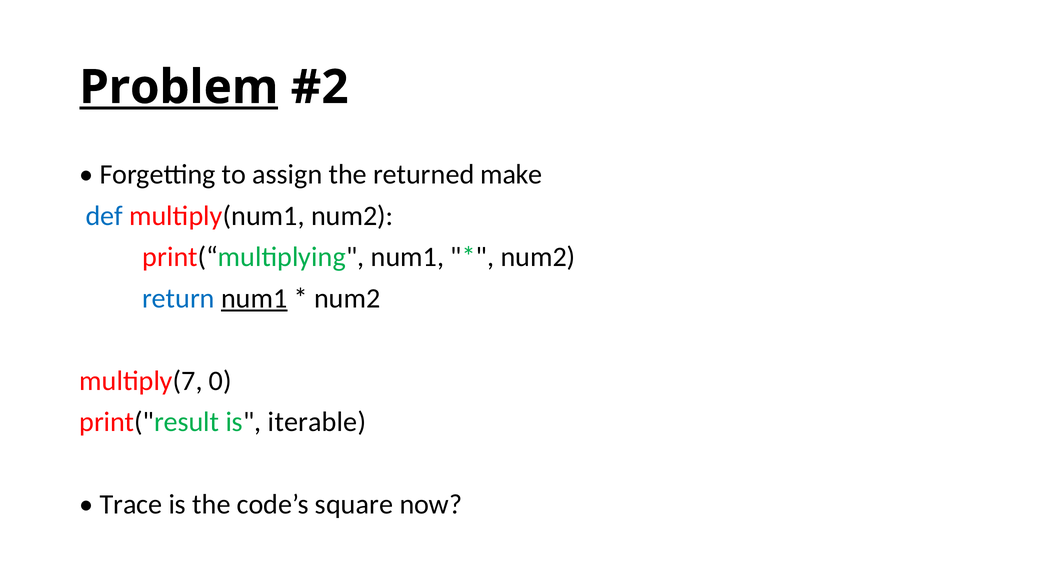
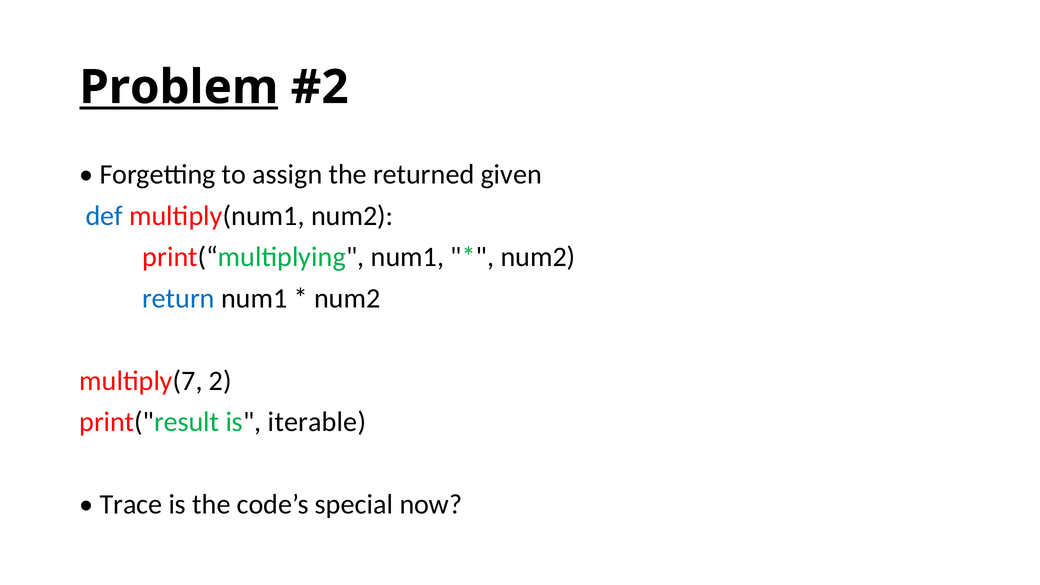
make: make -> given (511, 175)
num1 underline: present -> none (254, 298)
0: 0 -> 2 (220, 381)
square: square -> special (354, 505)
